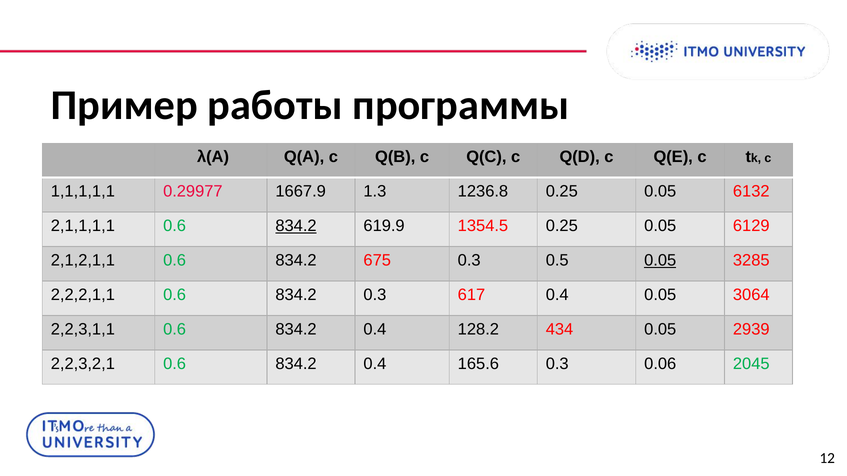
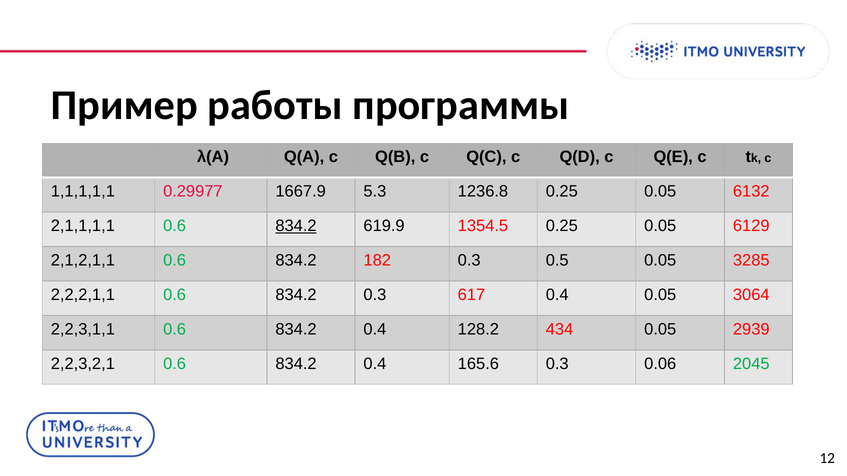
1.3: 1.3 -> 5.3 (375, 192)
675: 675 -> 182 (377, 261)
0.05 underline: present -> none (660, 261)
